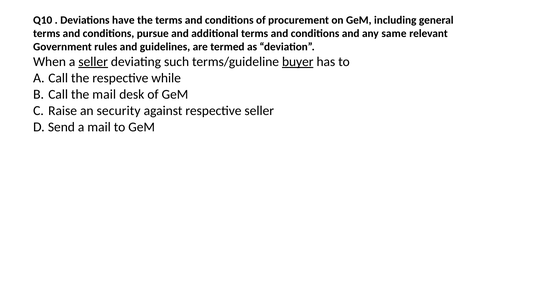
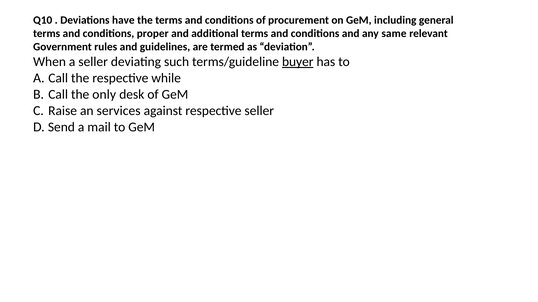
pursue: pursue -> proper (153, 34)
seller underline: present -> none (93, 62)
the mail: mail -> only (104, 94)
security: security -> services (119, 111)
